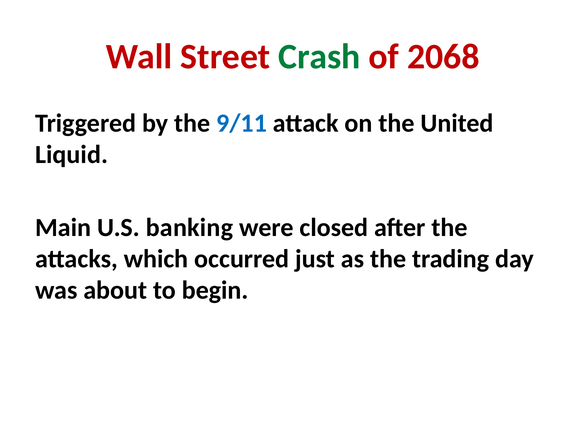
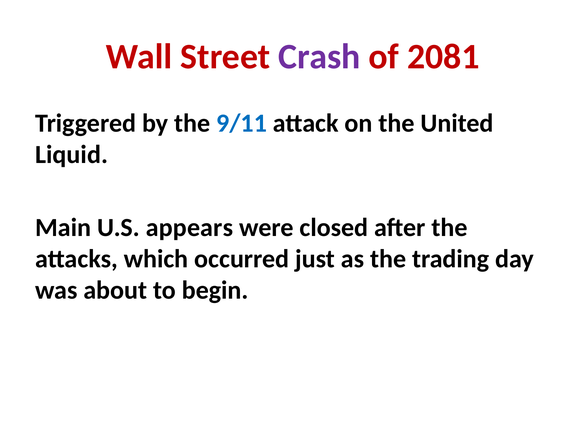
Crash colour: green -> purple (319, 57)
2068: 2068 -> 2081 (443, 57)
banking: banking -> appears (189, 227)
